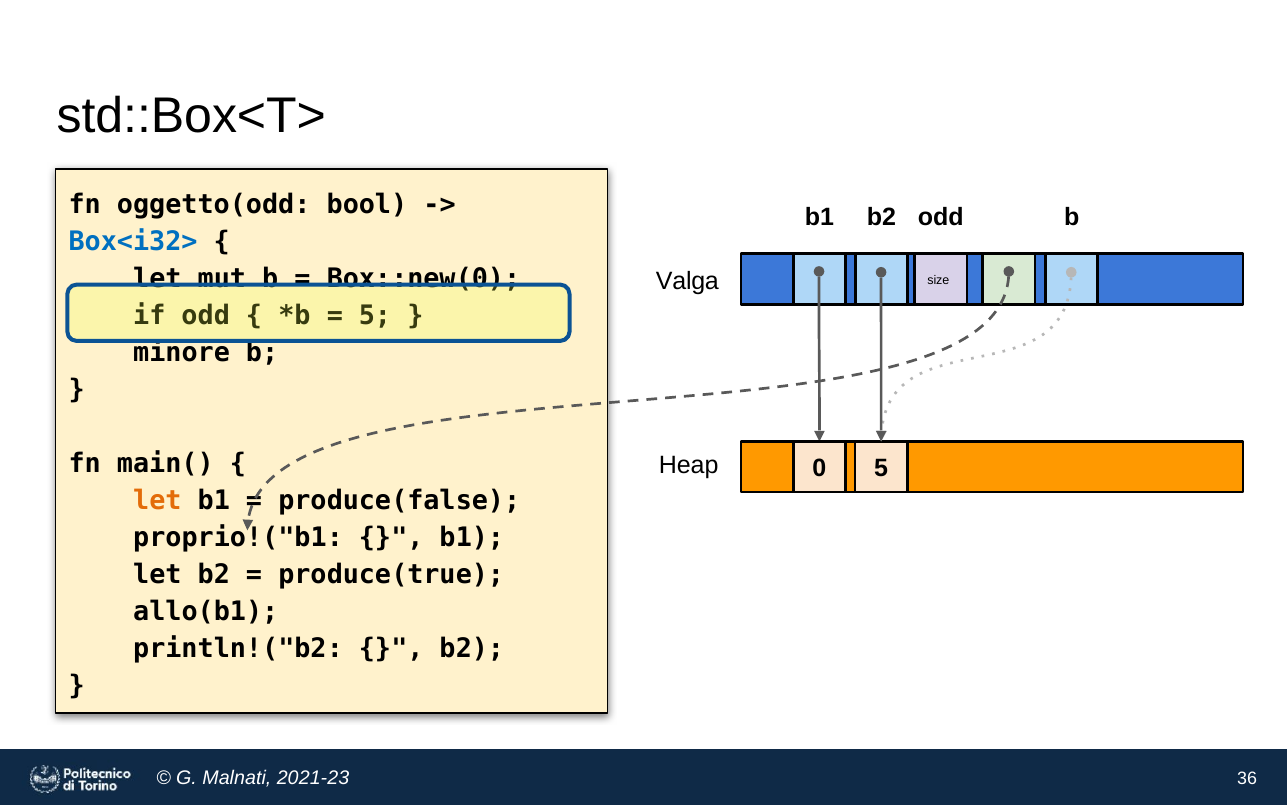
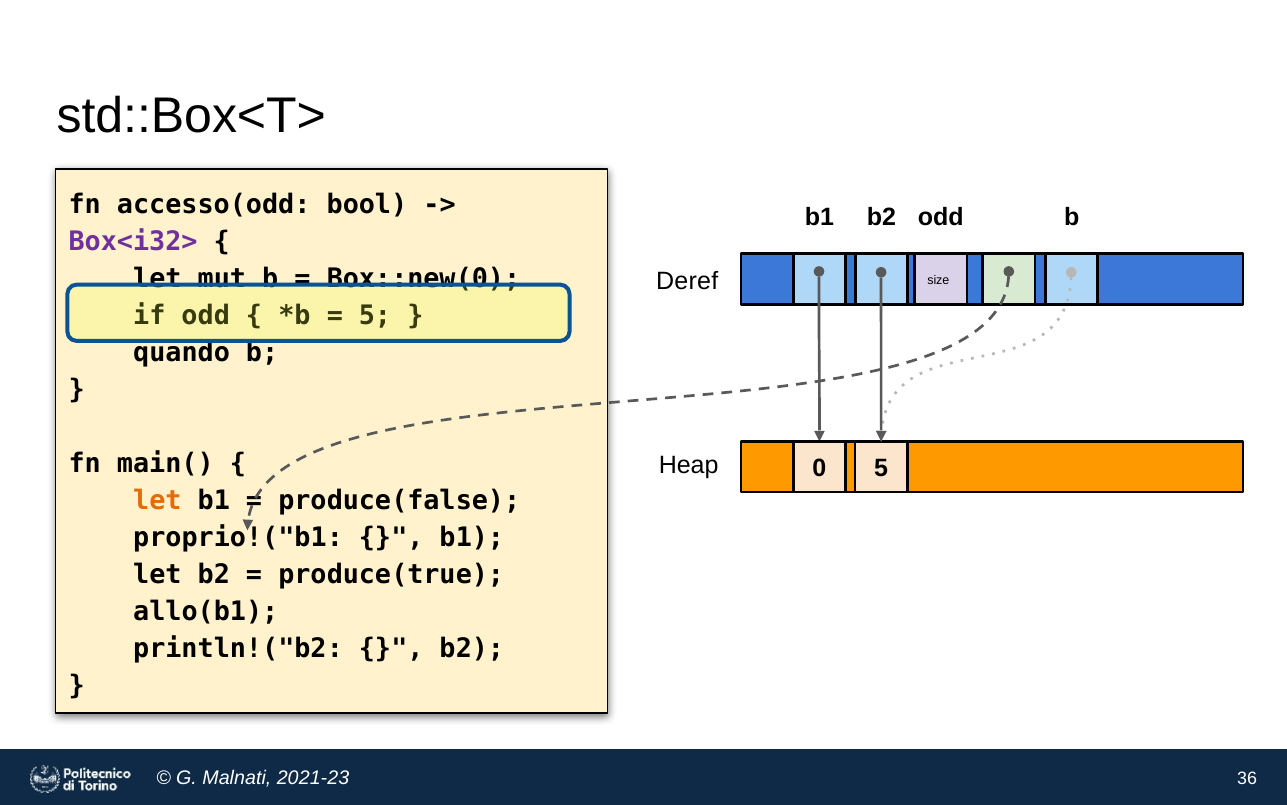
oggetto(odd: oggetto(odd -> accesso(odd (214, 204)
Box<i32> colour: blue -> purple (133, 241)
Valga: Valga -> Deref (687, 281)
minore: minore -> quando (182, 352)
